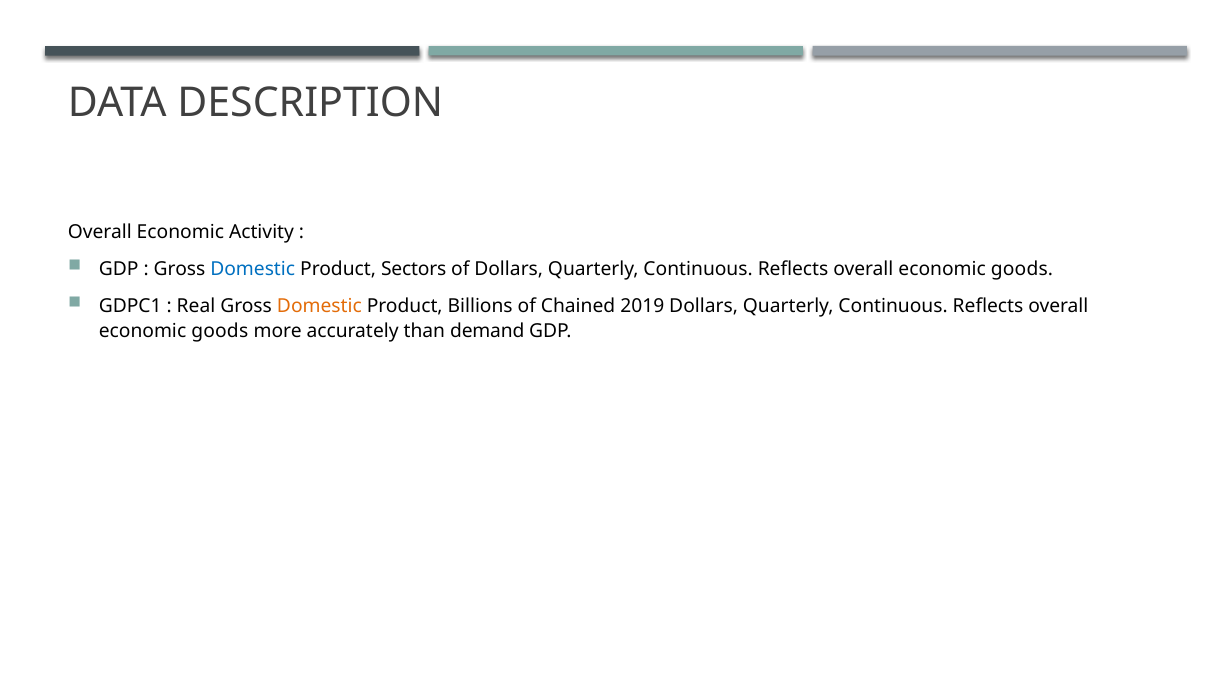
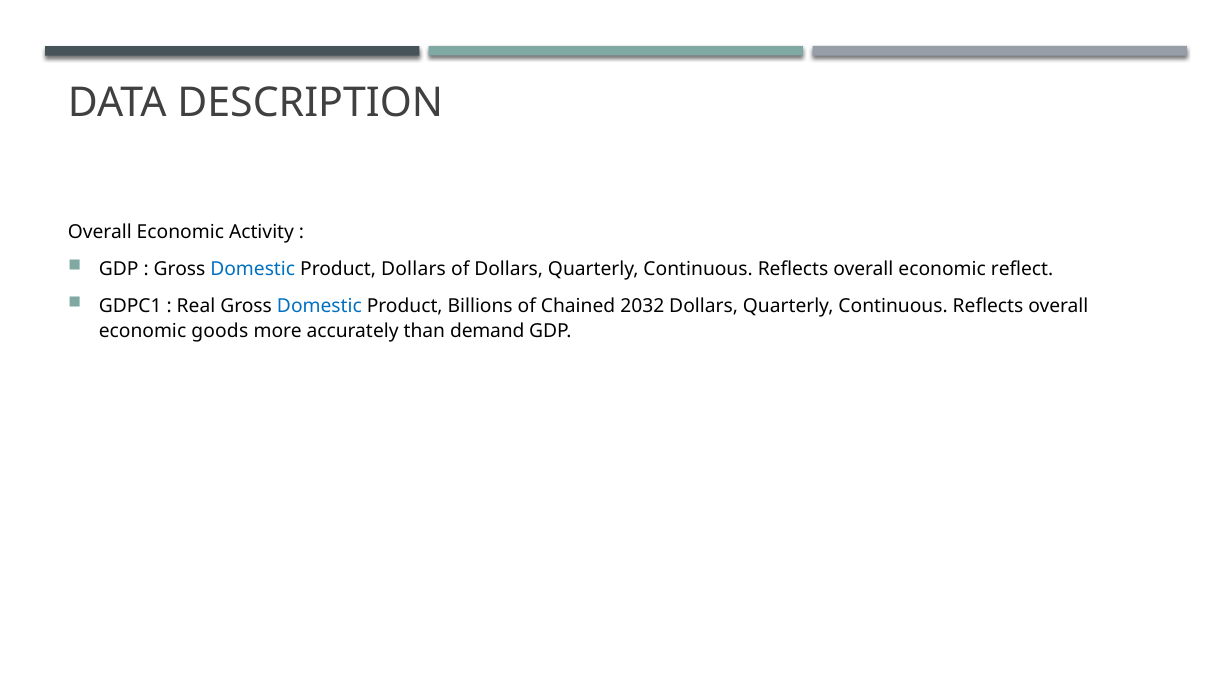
Product Sectors: Sectors -> Dollars (414, 269)
goods: goods -> reflect (1022, 269)
Domestic colour: orange -> blue (319, 306)
2019: 2019 -> 2032 (642, 306)
